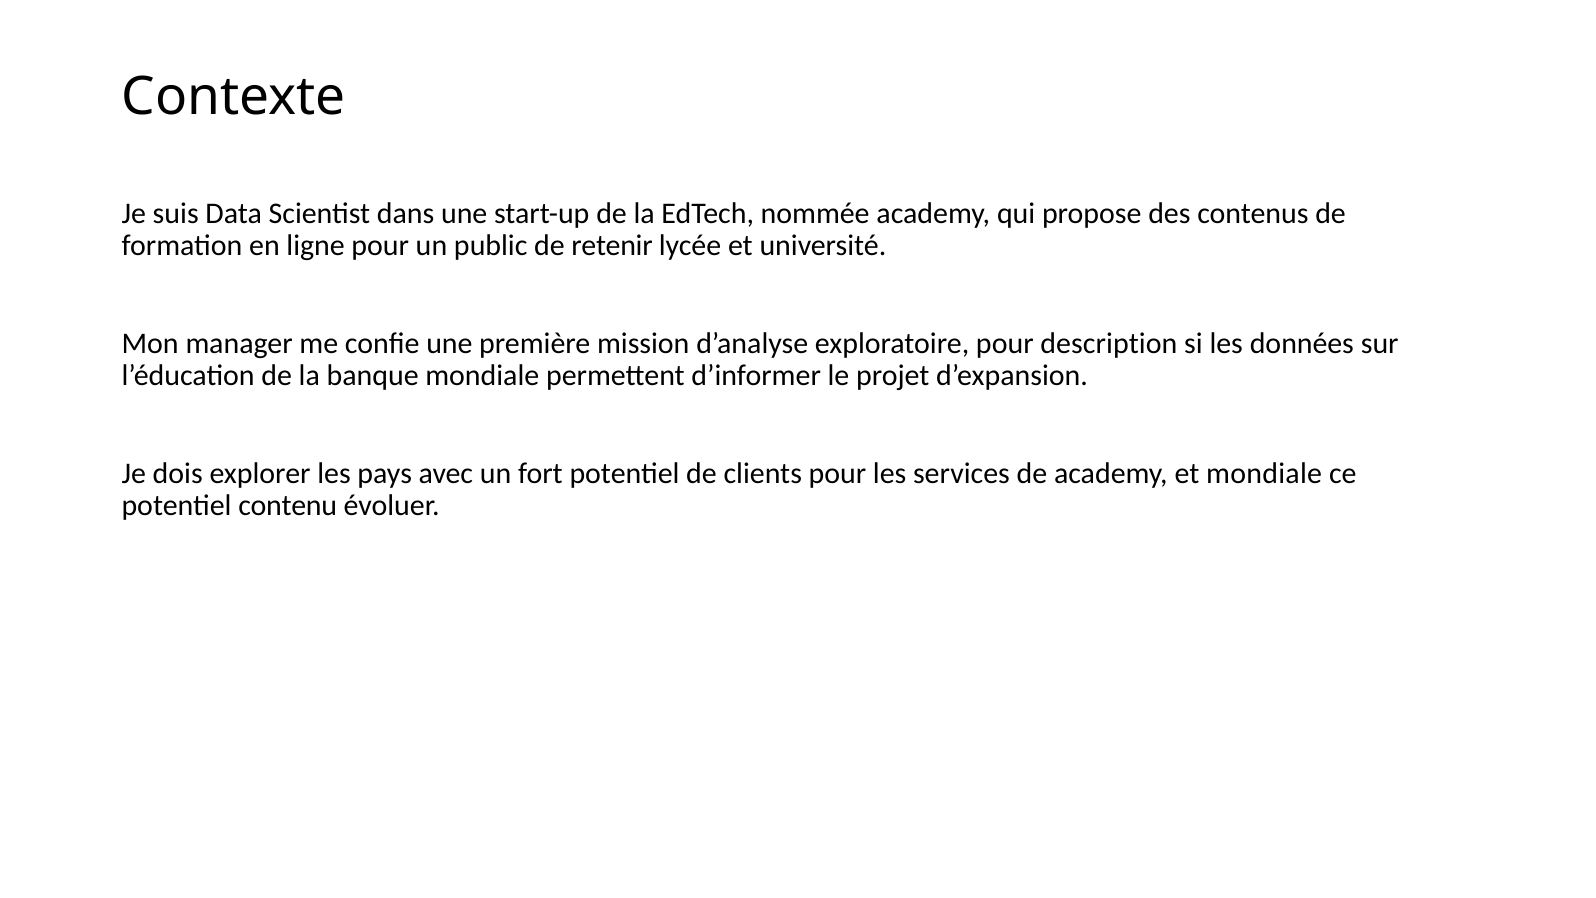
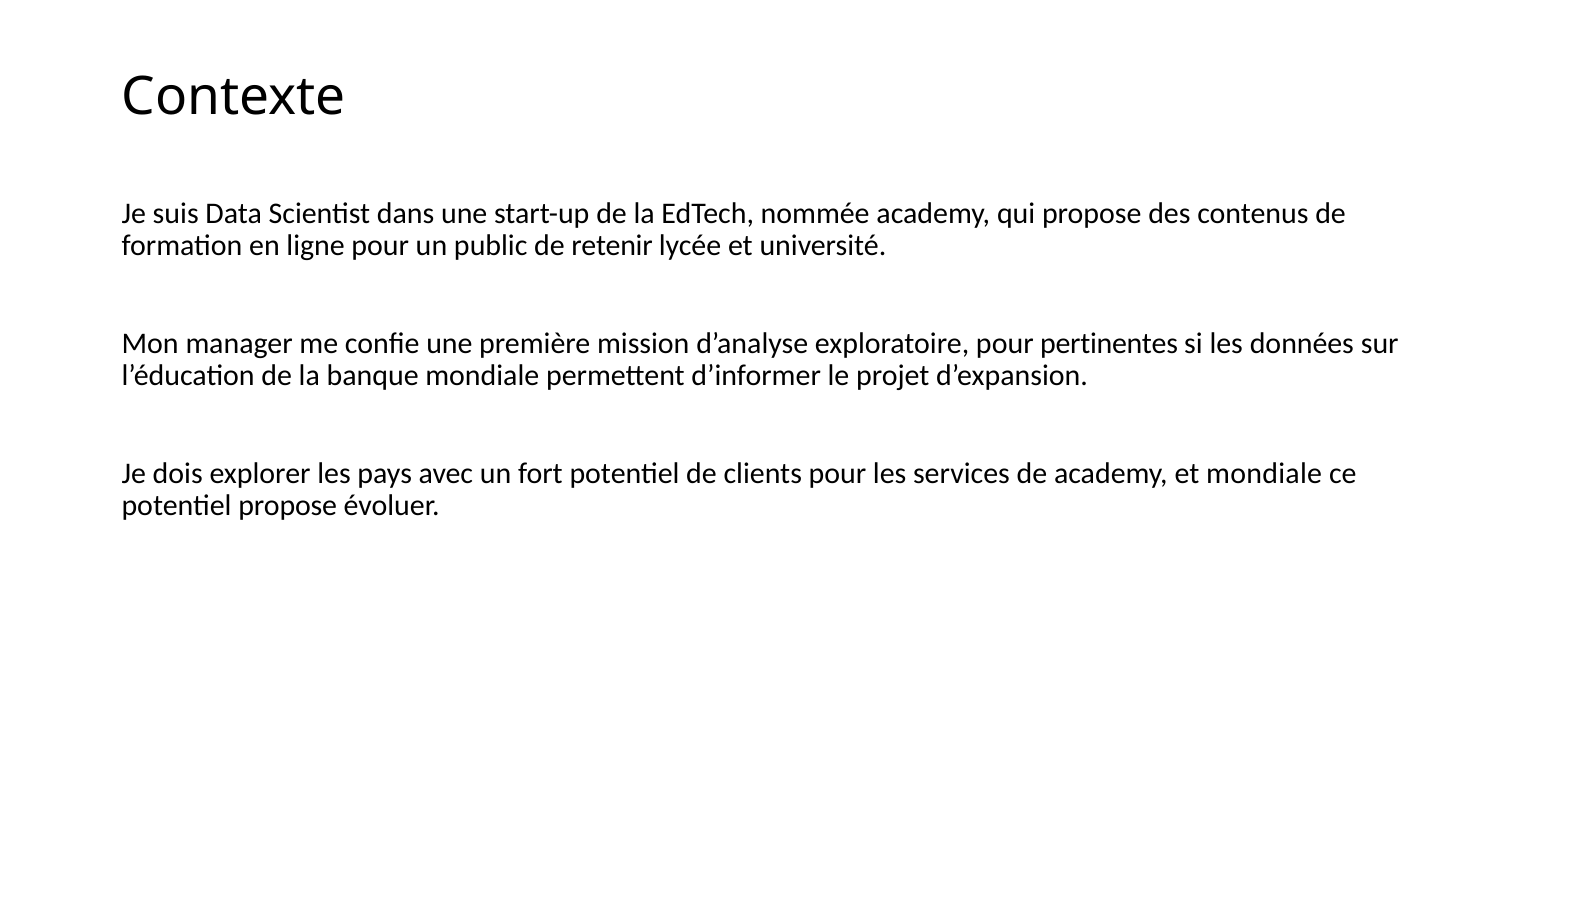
description: description -> pertinentes (1109, 343)
potentiel contenu: contenu -> propose (288, 506)
